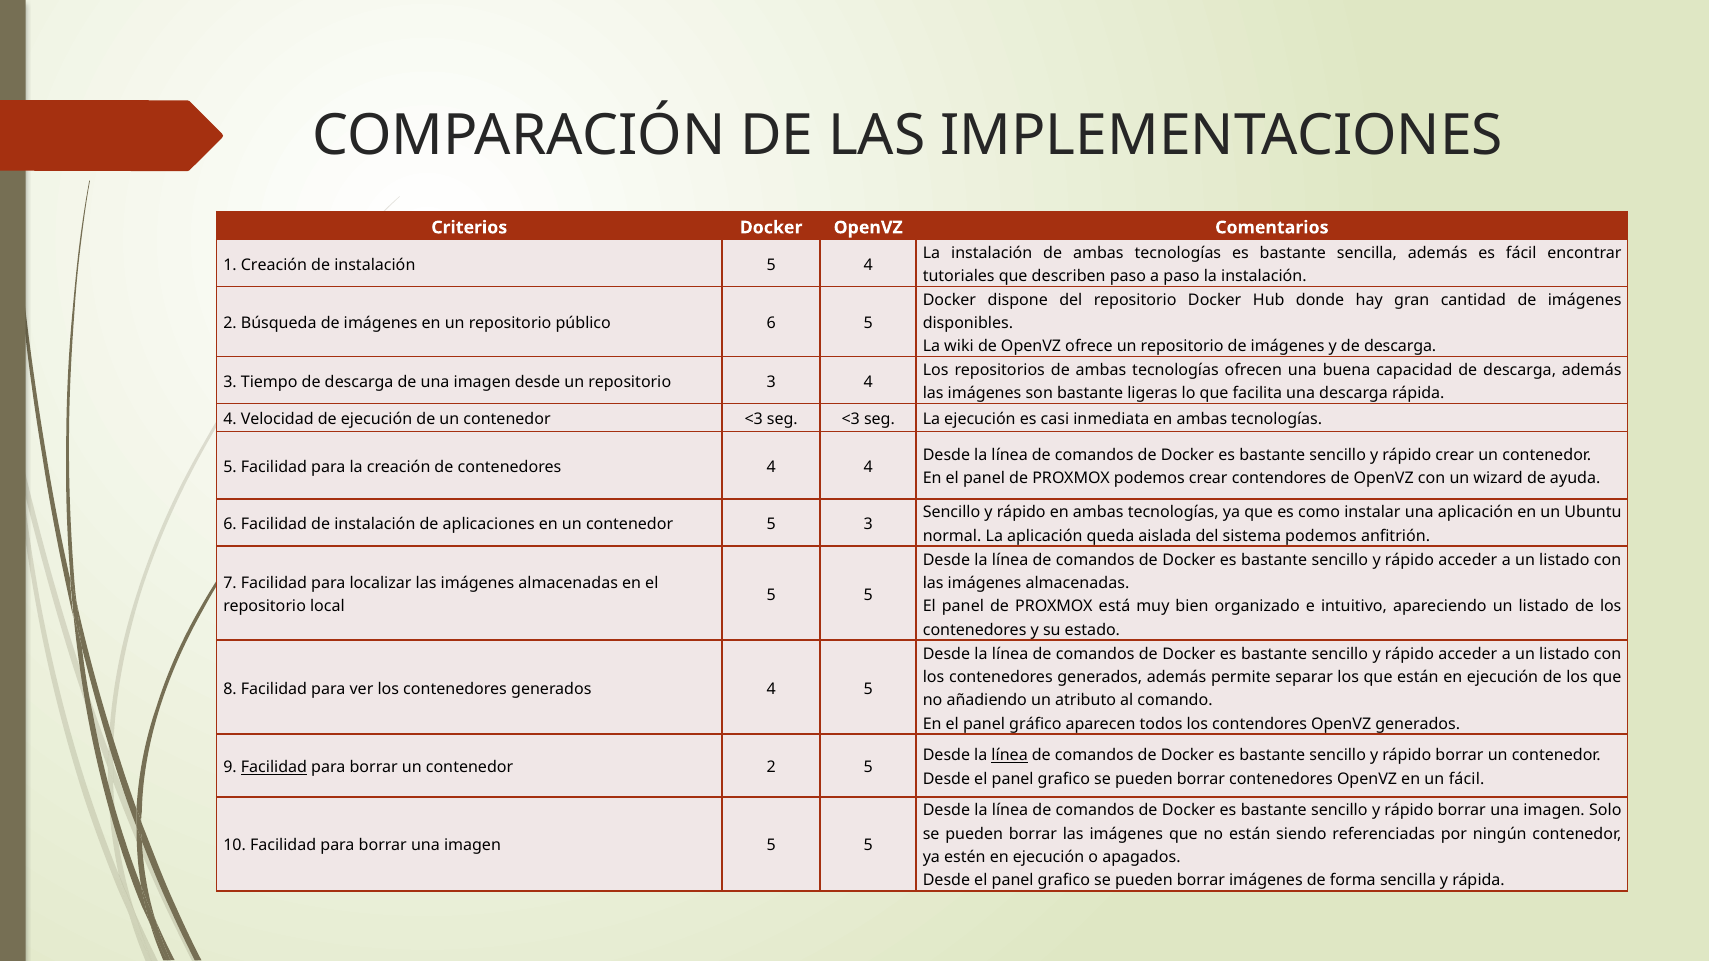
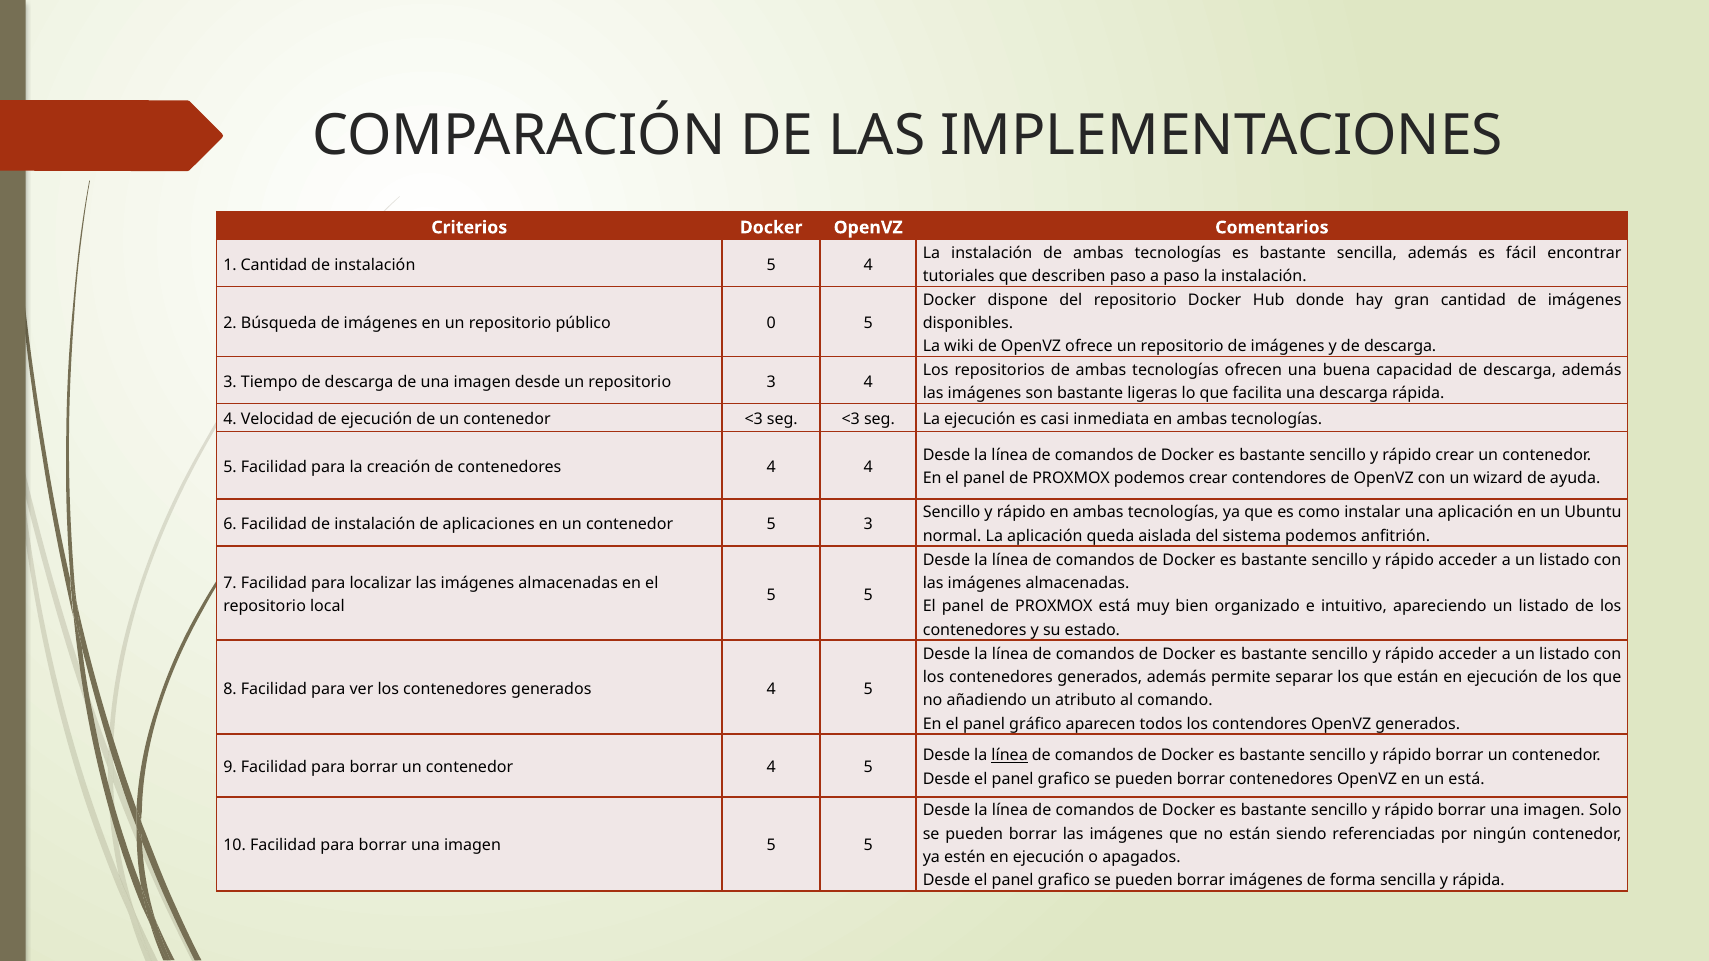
1 Creación: Creación -> Cantidad (274, 265)
público 6: 6 -> 0 (771, 323)
Facilidad underline: present -> none (274, 767)
contenedor 2: 2 -> 4 (771, 767)
un fácil: fácil -> está (1467, 779)
